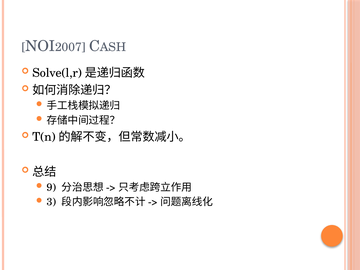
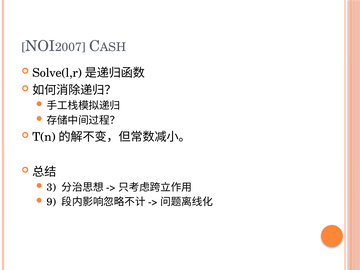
9: 9 -> 3 (51, 187)
3: 3 -> 9 (51, 202)
